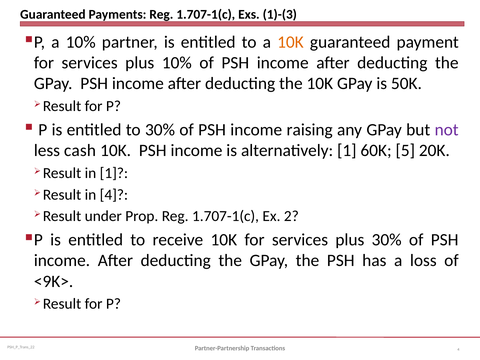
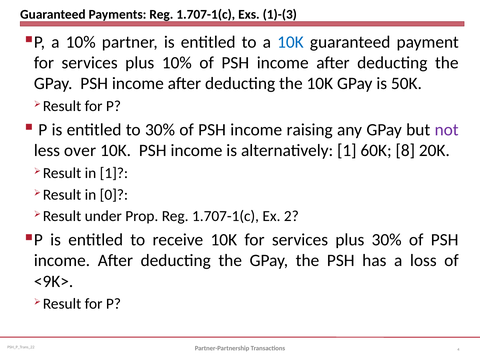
10K colour: orange -> blue (290, 42)
cash: cash -> over (80, 150)
5: 5 -> 8 (405, 150)
in 4: 4 -> 0 (114, 195)
